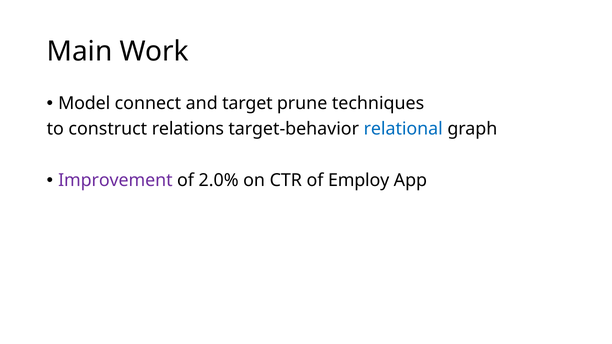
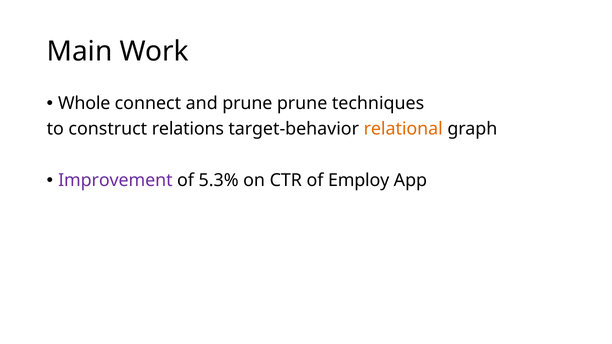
Model: Model -> Whole (84, 103)
and target: target -> prune (247, 103)
relational colour: blue -> orange (403, 129)
2.0%: 2.0% -> 5.3% (219, 180)
